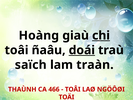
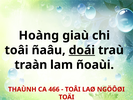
chi underline: present -> none (101, 35)
saïch: saïch -> traàn (31, 65)
traàn: traàn -> ñoaùi (95, 65)
